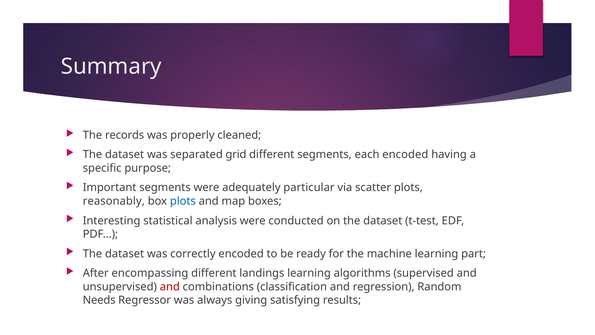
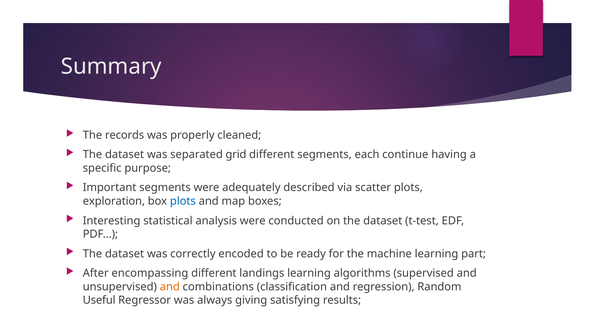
each encoded: encoded -> continue (405, 154)
particular: particular -> described (309, 187)
reasonably: reasonably -> exploration (114, 201)
and colour: red -> orange (170, 286)
Needs: Needs -> Useful (99, 300)
